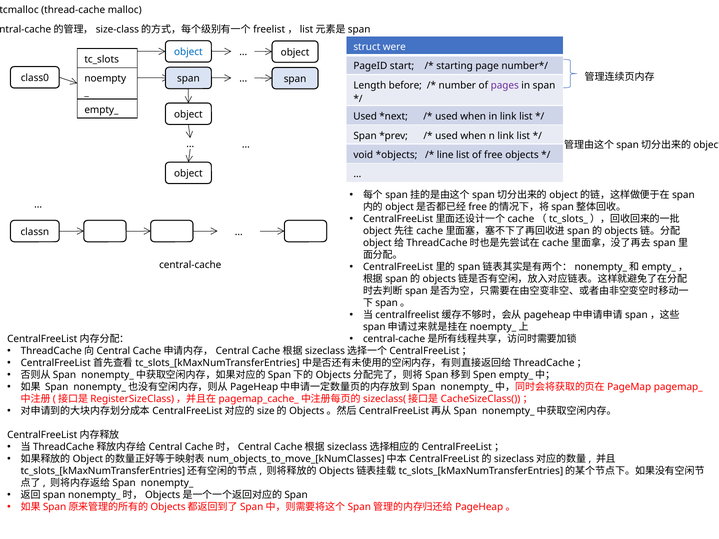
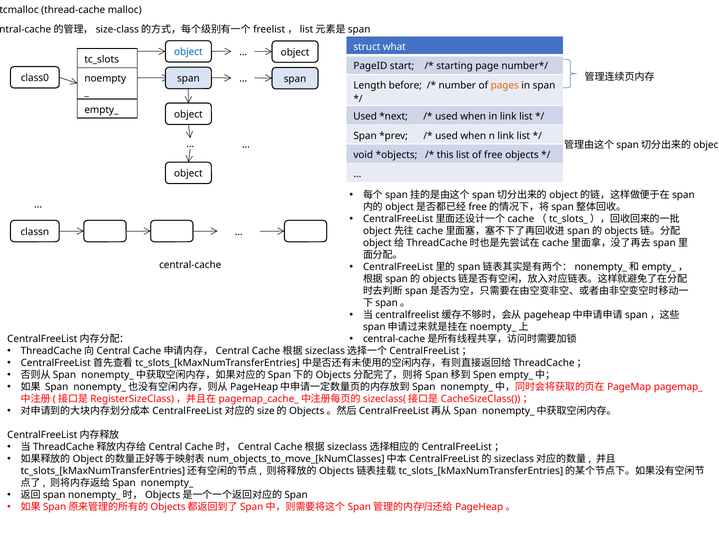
were: were -> what (394, 47)
pages colour: purple -> orange (505, 85)
line: line -> this (445, 155)
